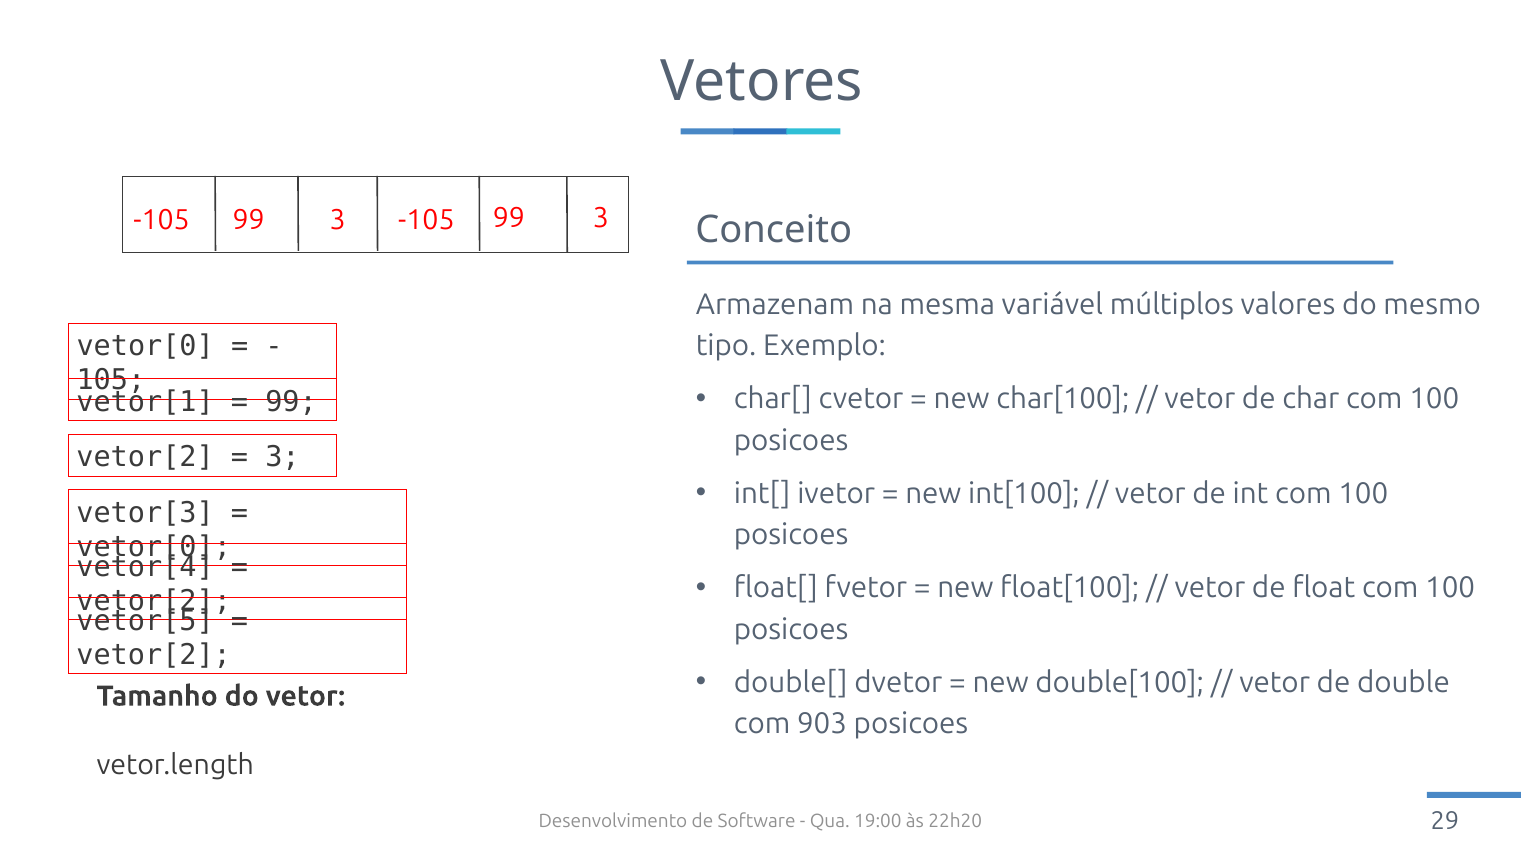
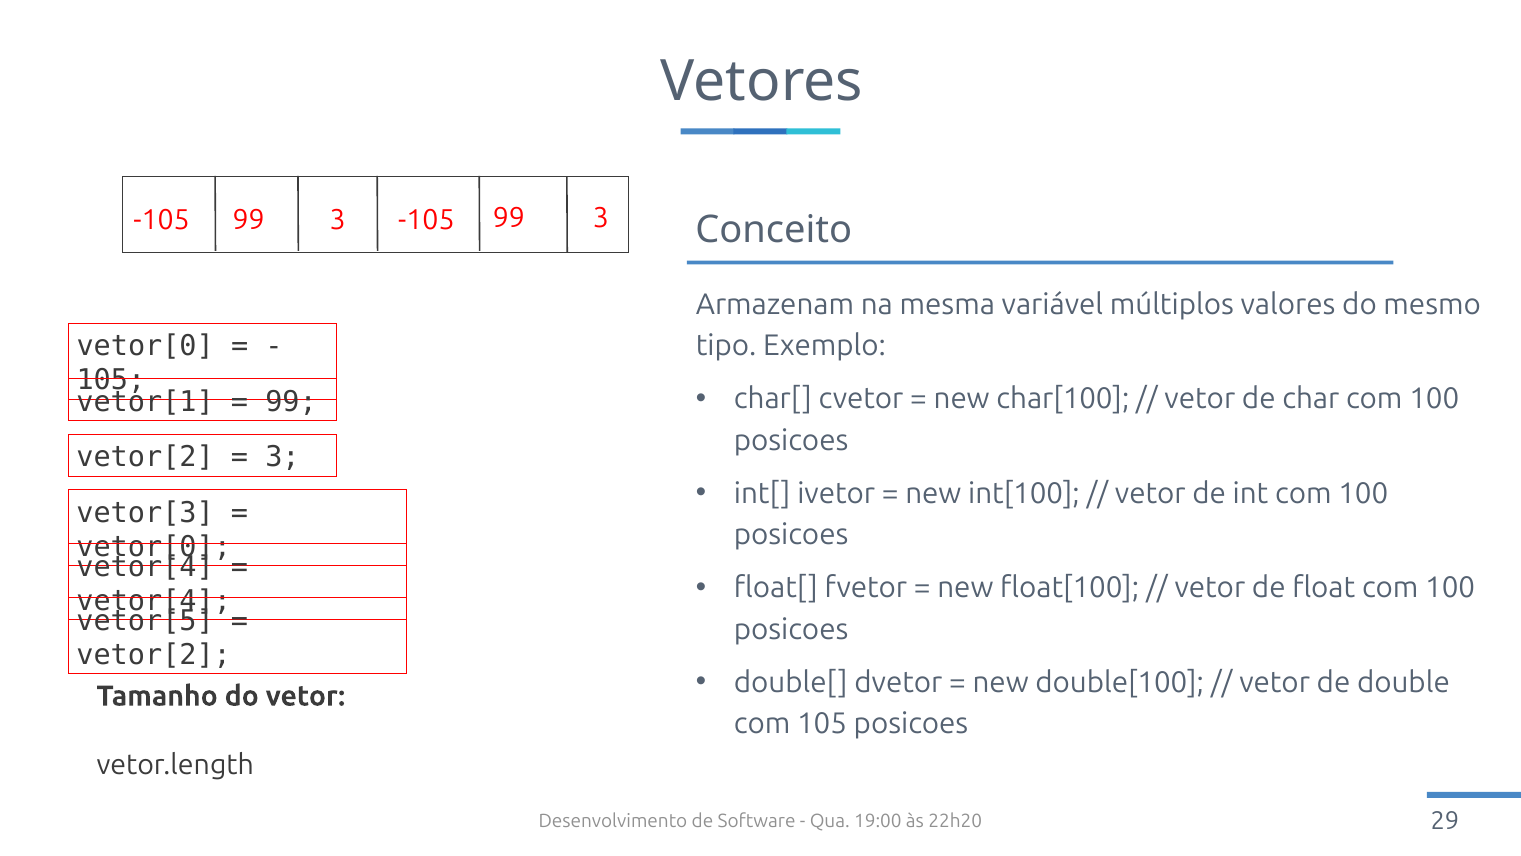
vetor[2: vetor[2 -> vetor[4 (154, 601)
com 903: 903 -> 105 (822, 724)
